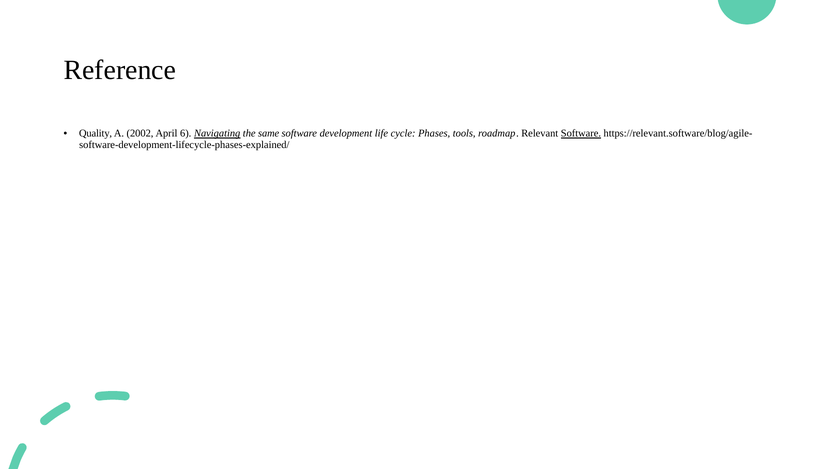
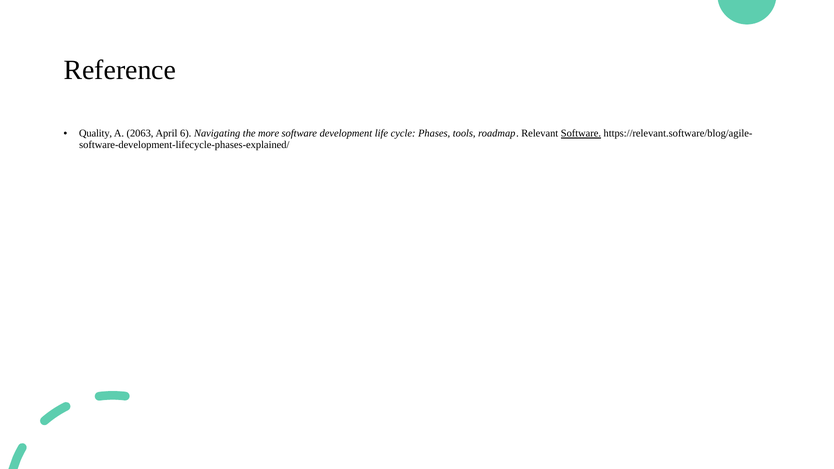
2002: 2002 -> 2063 (140, 134)
Navigating underline: present -> none (217, 134)
same: same -> more (269, 134)
